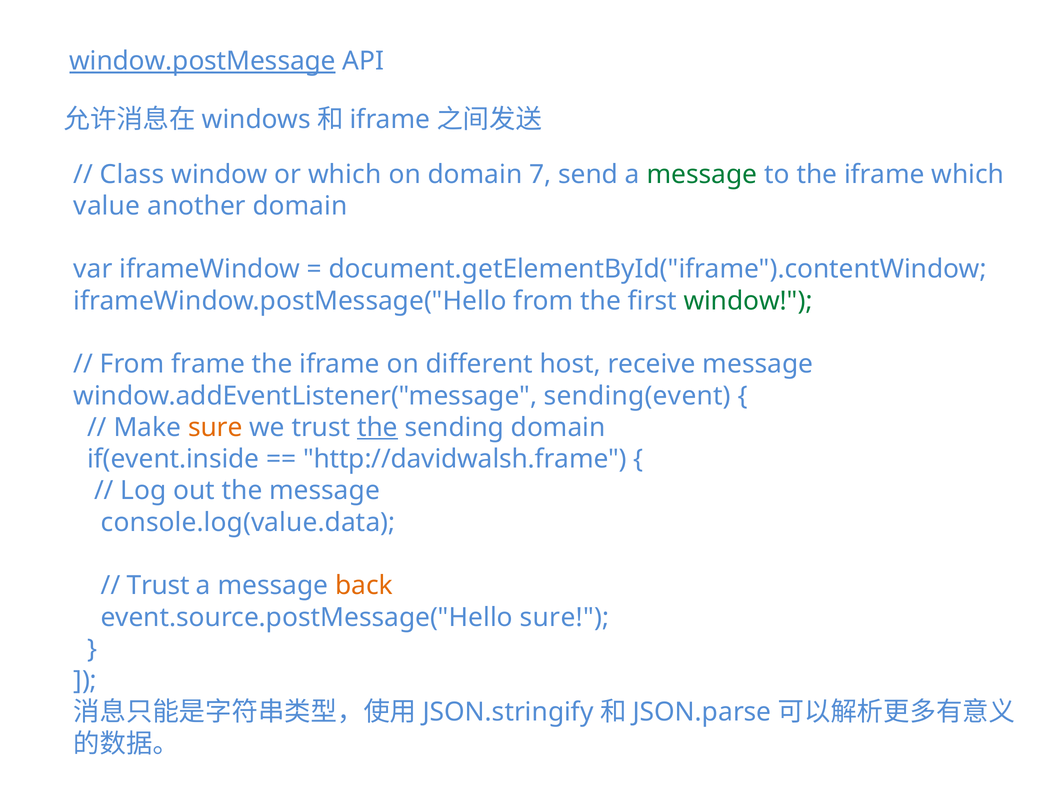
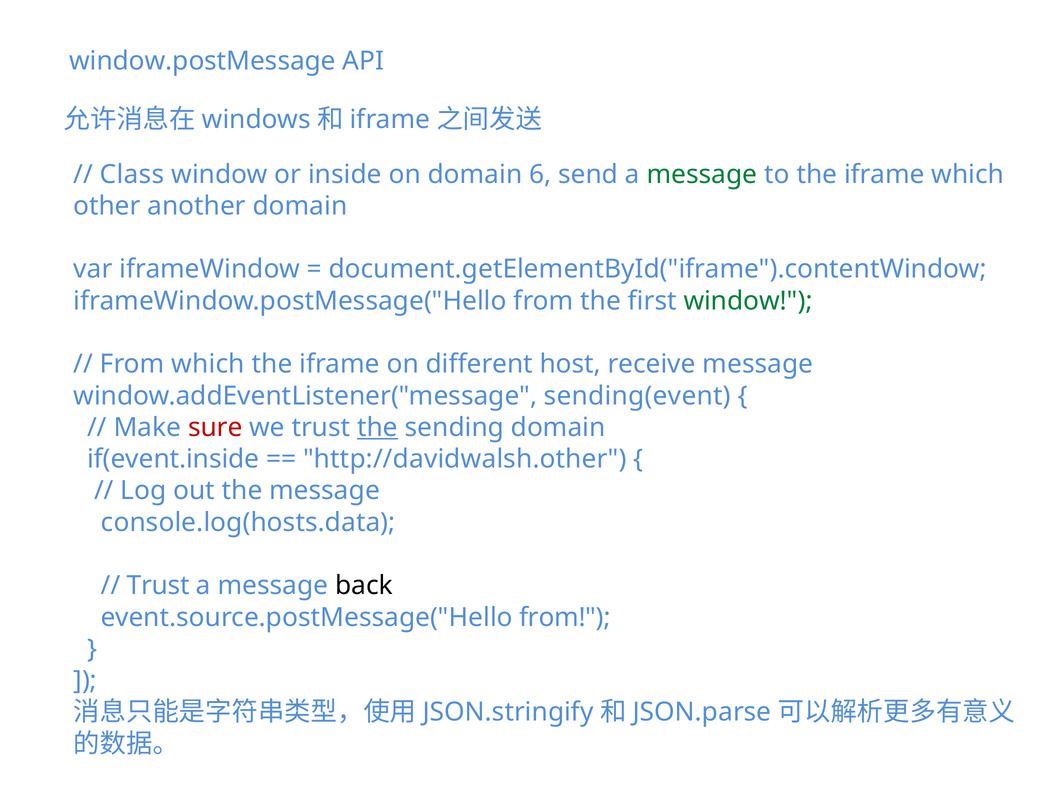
window.postMessage underline: present -> none (203, 61)
or which: which -> inside (345, 174)
7: 7 -> 6 (540, 174)
value: value -> other (107, 206)
From frame: frame -> which (208, 364)
sure colour: orange -> red (215, 428)
http://davidwalsh.frame: http://davidwalsh.frame -> http://davidwalsh.other (465, 459)
console.log(value.data: console.log(value.data -> console.log(hosts.data (248, 523)
back colour: orange -> black (364, 586)
event.source.postMessage("Hello sure: sure -> from (565, 618)
